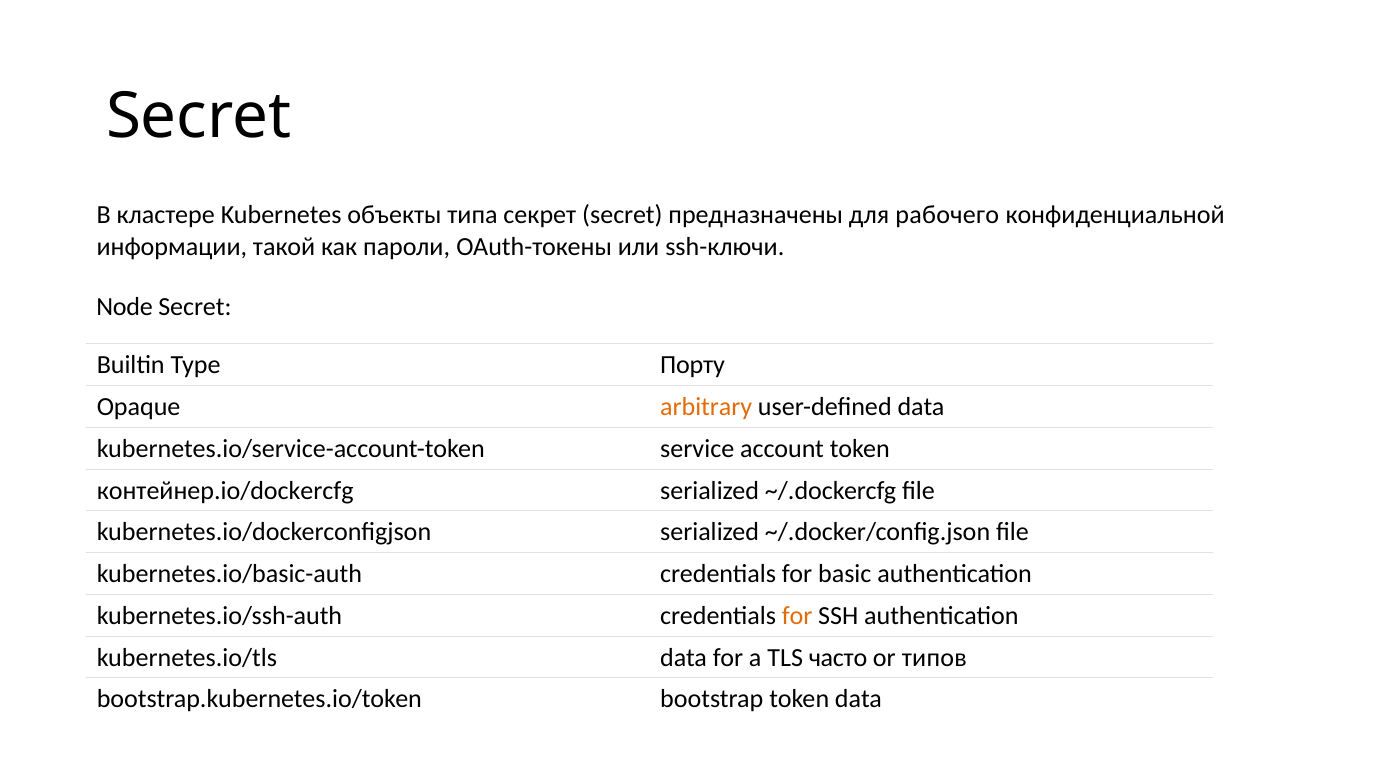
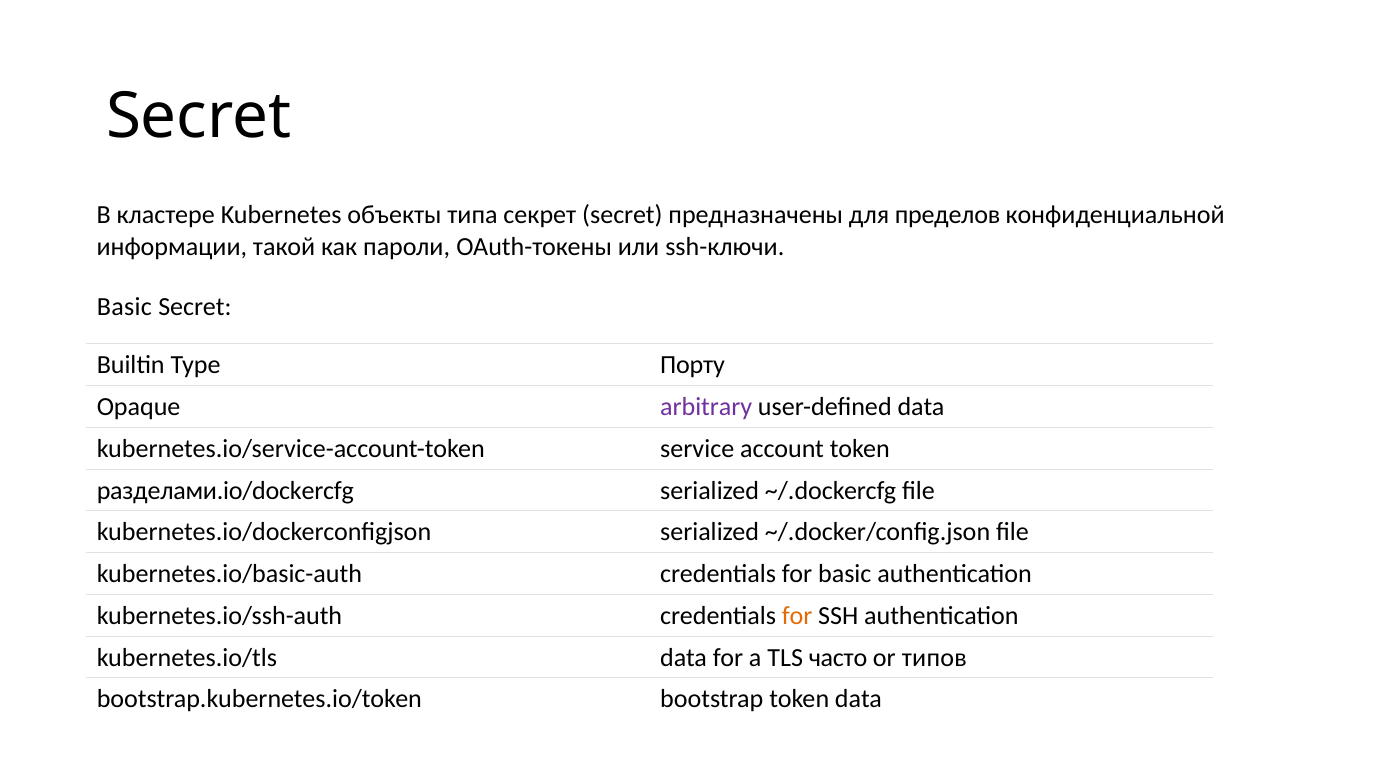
рабочего: рабочего -> пределов (948, 215)
Node: Node -> Basic (124, 307)
arbitrary colour: orange -> purple (706, 407)
контейнер.io/dockercfg: контейнер.io/dockercfg -> разделами.io/dockercfg (225, 491)
